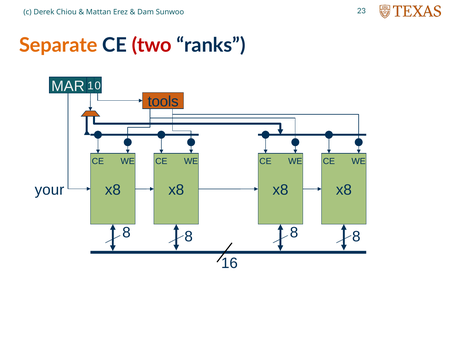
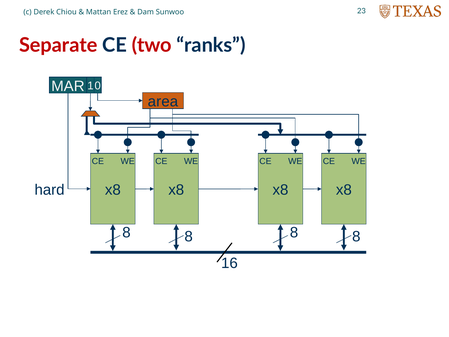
Separate colour: orange -> red (58, 45)
tools: tools -> area (163, 102)
your: your -> hard (50, 190)
